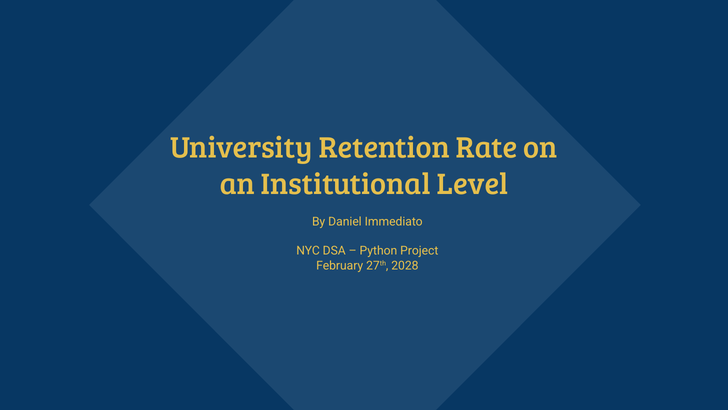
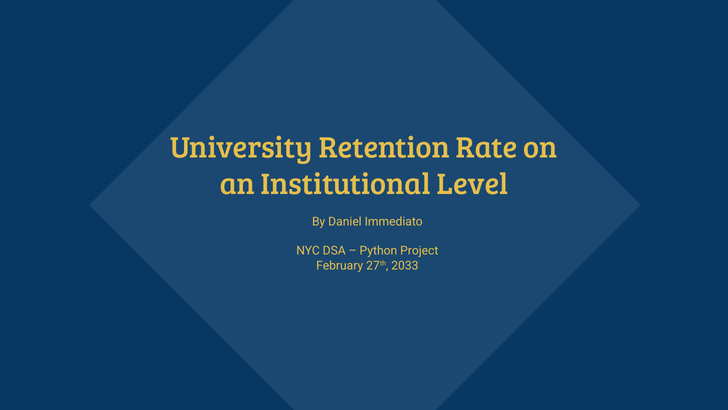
2028: 2028 -> 2033 (405, 265)
